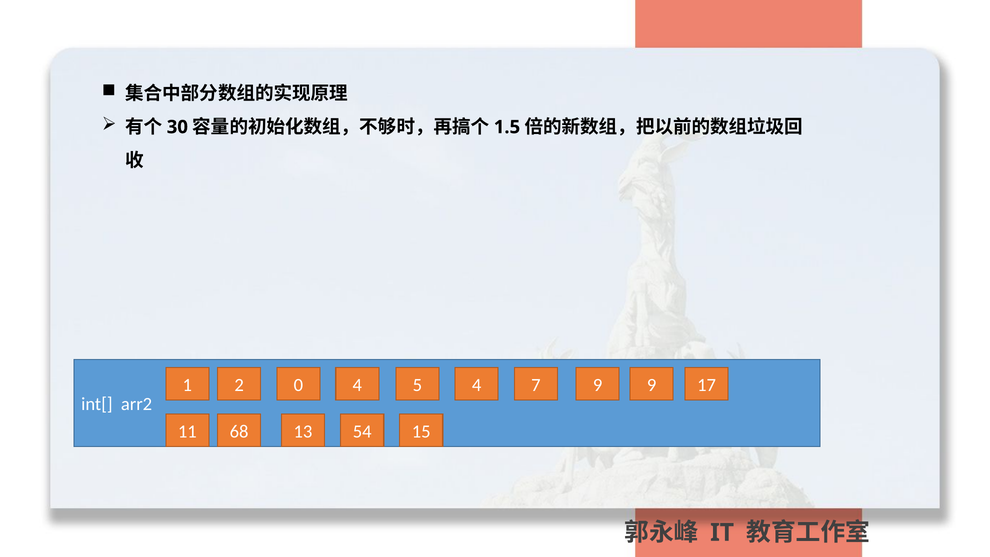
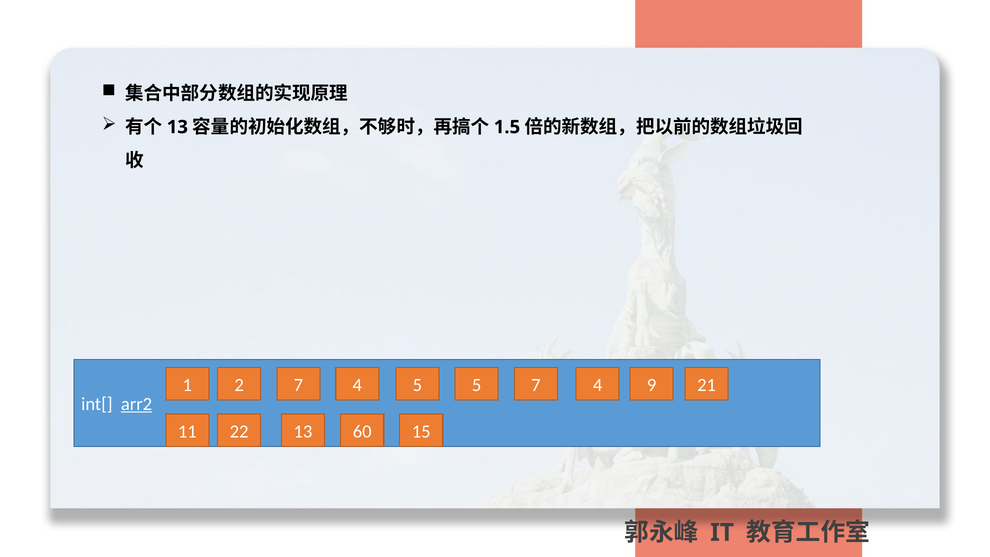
30: 30 -> 13 (177, 127)
2 0: 0 -> 7 (298, 385)
5 4: 4 -> 5 (477, 385)
9: 9 -> 4 (598, 385)
17: 17 -> 21 (707, 385)
arr2 underline: none -> present (137, 404)
68: 68 -> 22 (239, 431)
54: 54 -> 60 (362, 431)
